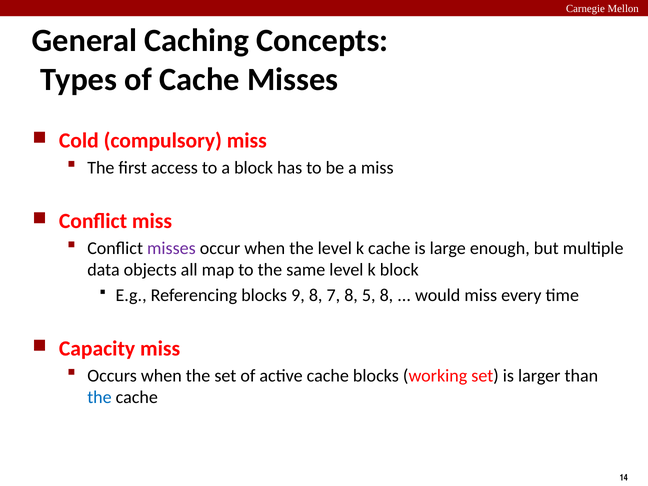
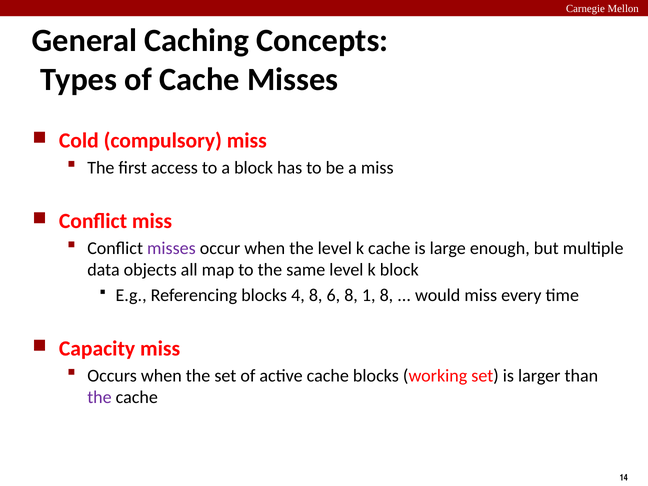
9: 9 -> 4 (298, 295)
7: 7 -> 6 (333, 295)
5: 5 -> 1 (369, 295)
the colour: blue -> purple (99, 397)
